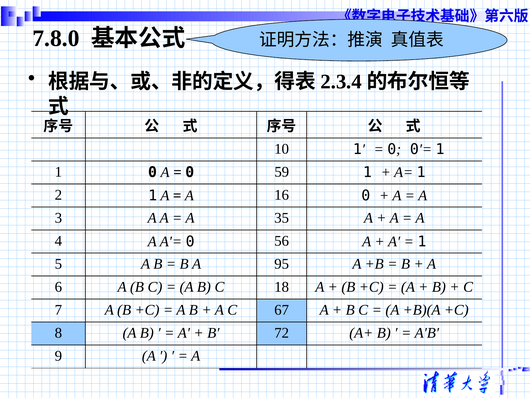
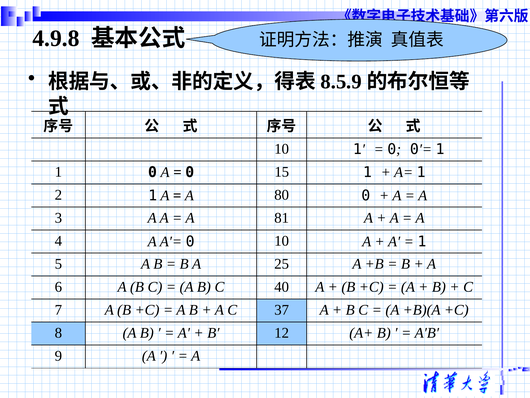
7.8.0: 7.8.0 -> 4.9.8 (56, 38)
2.3.4: 2.3.4 -> 8.5.9 (341, 82)
59: 59 -> 15 (282, 172)
16: 16 -> 80 (282, 195)
35: 35 -> 81 (282, 218)
0 56: 56 -> 10 (282, 241)
95: 95 -> 25 (282, 264)
18: 18 -> 40 (282, 287)
67: 67 -> 37 (282, 310)
72: 72 -> 12 (282, 333)
